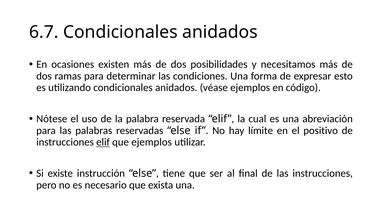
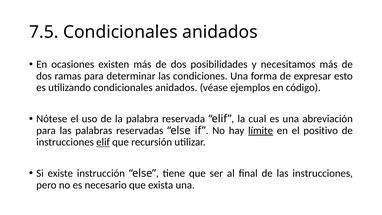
6.7: 6.7 -> 7.5 (44, 32)
límite underline: none -> present (261, 130)
que ejemplos: ejemplos -> recursión (152, 142)
